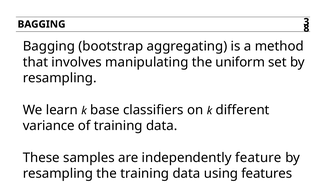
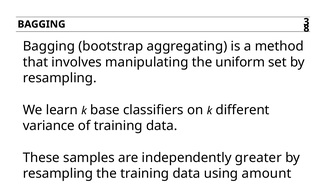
feature: feature -> greater (258, 158)
features: features -> amount (267, 174)
